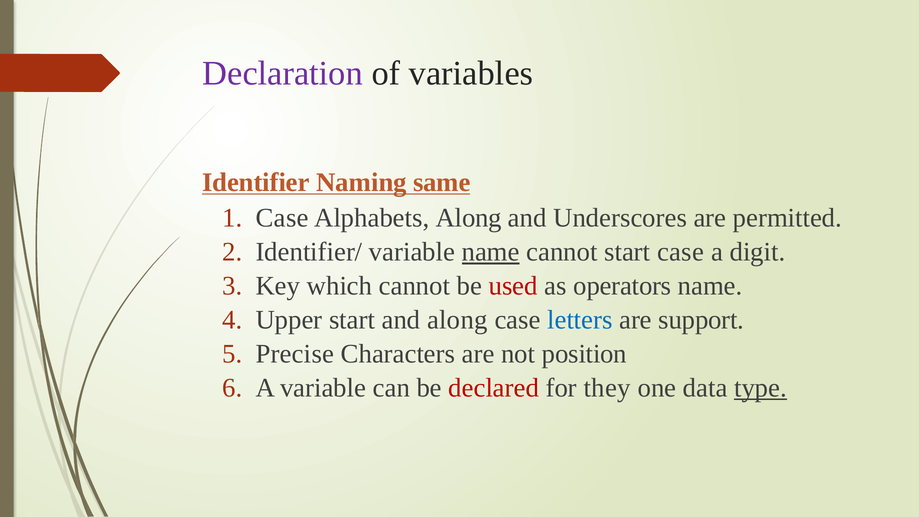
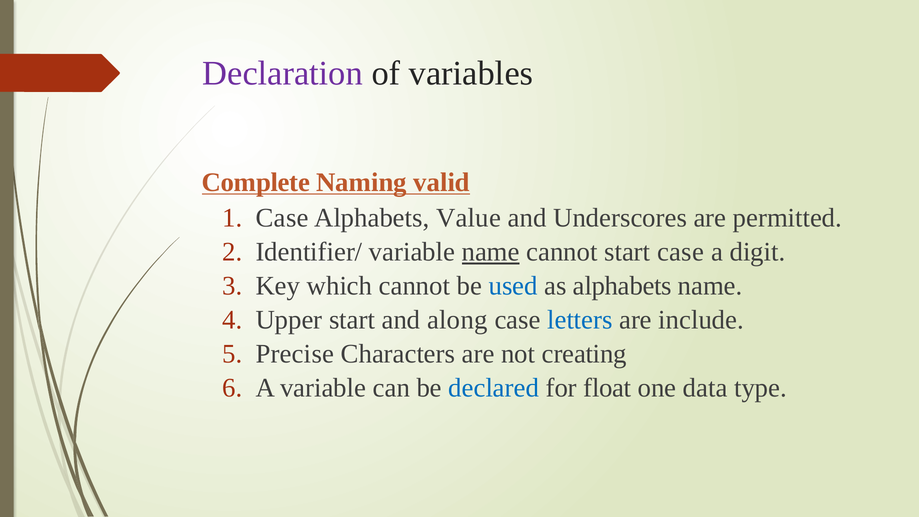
Identifier: Identifier -> Complete (256, 182)
same: same -> valid (442, 182)
Alphabets Along: Along -> Value (469, 218)
used colour: red -> blue (513, 286)
as operators: operators -> alphabets (622, 286)
support: support -> include (701, 320)
position: position -> creating (584, 354)
declared colour: red -> blue (494, 388)
they: they -> float (607, 388)
type underline: present -> none (761, 388)
